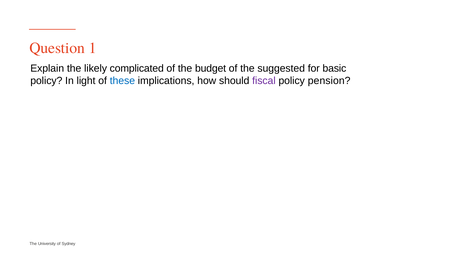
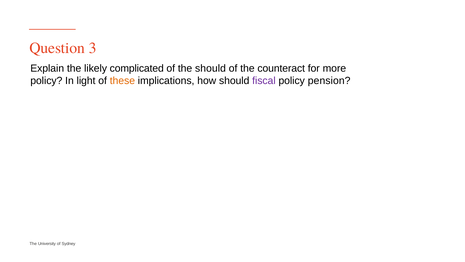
1: 1 -> 3 (93, 48)
the budget: budget -> should (210, 68)
suggested: suggested -> counteract (281, 68)
basic: basic -> more (334, 68)
these colour: blue -> orange (122, 81)
